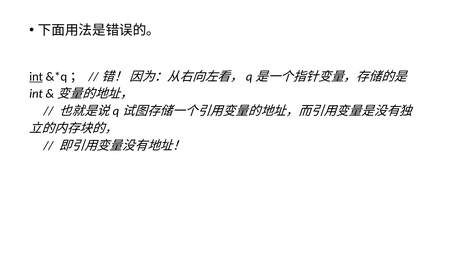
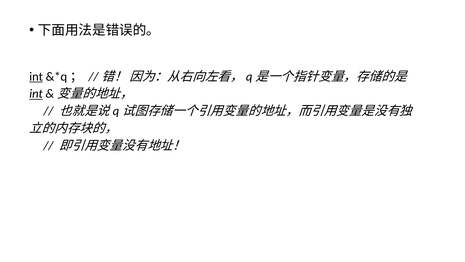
int underline: none -> present (36, 94)
